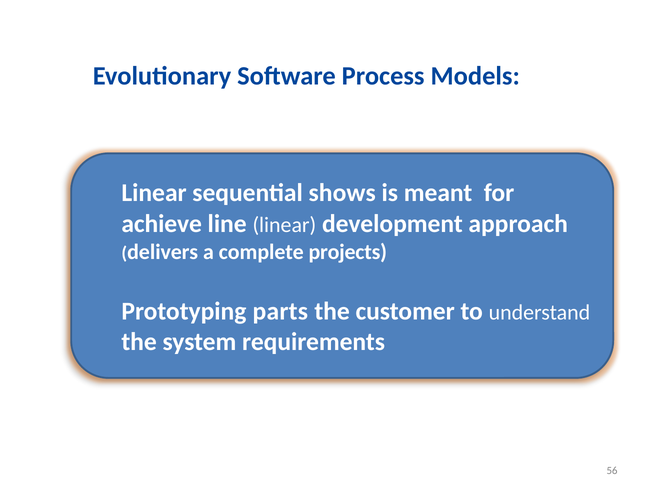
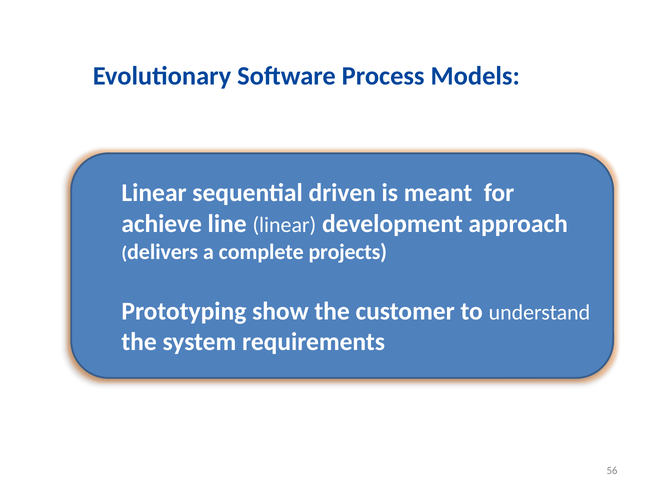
shows: shows -> driven (342, 193)
parts: parts -> show (280, 311)
